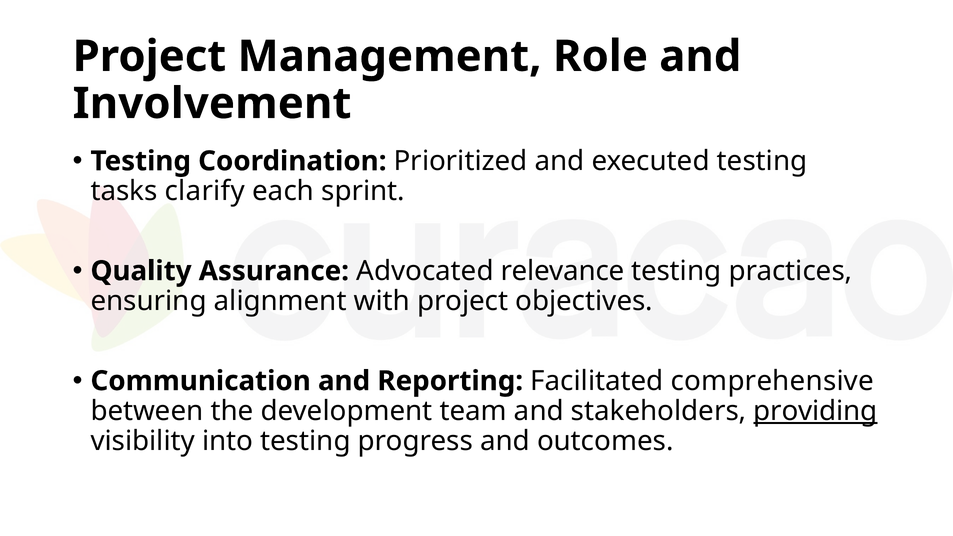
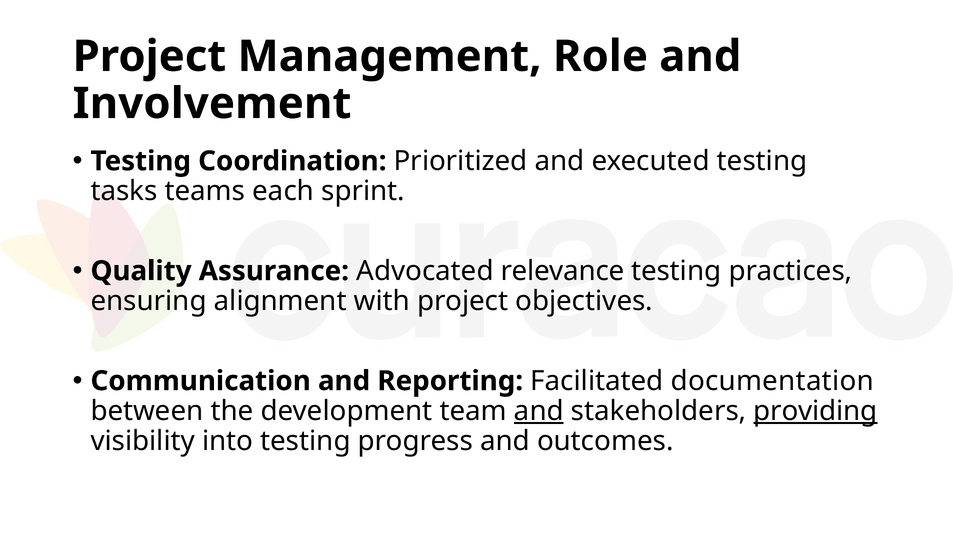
clarify: clarify -> teams (205, 191)
comprehensive: comprehensive -> documentation (772, 381)
and underline: none -> present (539, 411)
